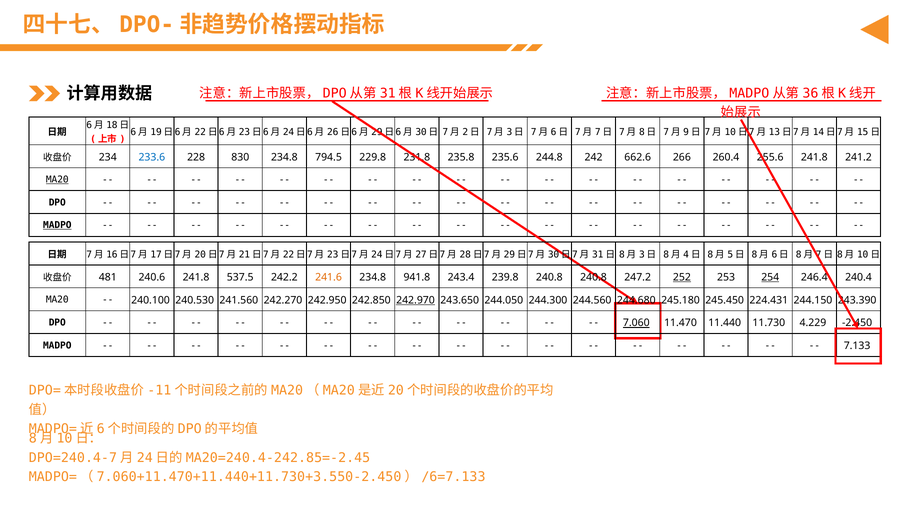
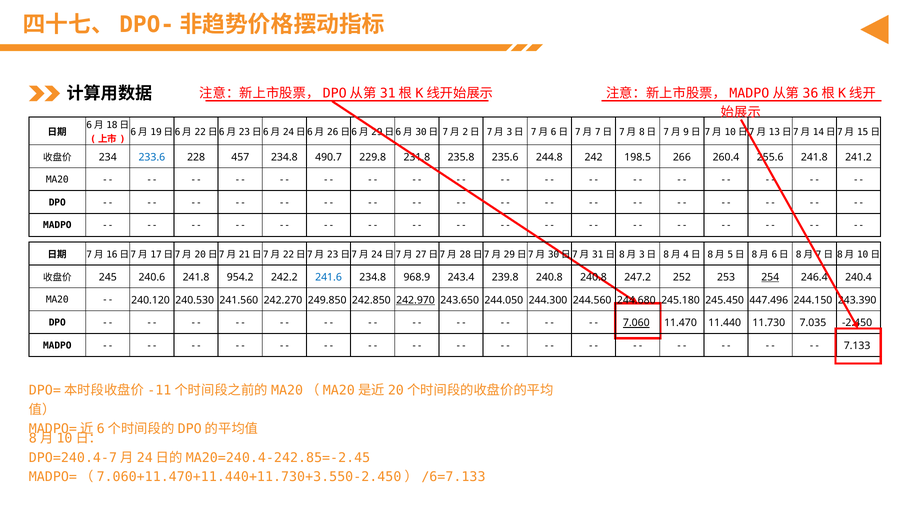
830: 830 -> 457 (240, 157)
794.5: 794.5 -> 490.7 (329, 157)
662.6: 662.6 -> 198.5 (638, 157)
MA20 underline: present -> none (57, 180)
MADPO underline: present -> none (57, 225)
481: 481 -> 245 (108, 277)
537.5: 537.5 -> 954.2 (240, 277)
241.6 colour: orange -> blue (329, 277)
941.8: 941.8 -> 968.9 (417, 277)
252 underline: present -> none (682, 277)
240.100: 240.100 -> 240.120 (151, 300)
242.950: 242.950 -> 249.850 (327, 300)
224.431: 224.431 -> 447.496 (769, 300)
4.229: 4.229 -> 7.035 (813, 323)
